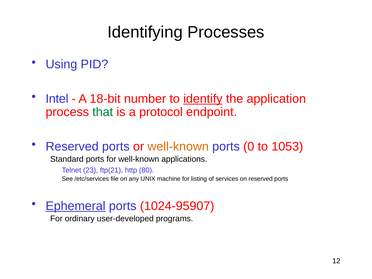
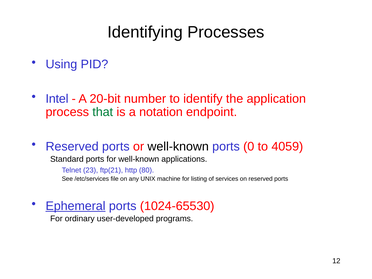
18-bit: 18-bit -> 20-bit (105, 99)
identify underline: present -> none (203, 99)
protocol: protocol -> notation (161, 112)
well-known colour: orange -> black (178, 146)
1053: 1053 -> 4059 (287, 146)
1024-95907: 1024-95907 -> 1024-65530 (177, 206)
